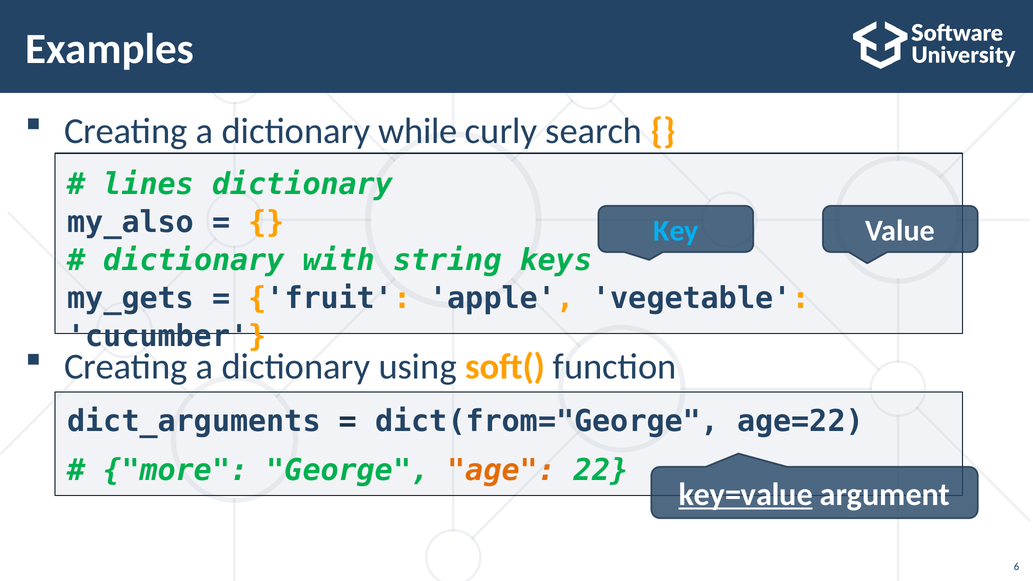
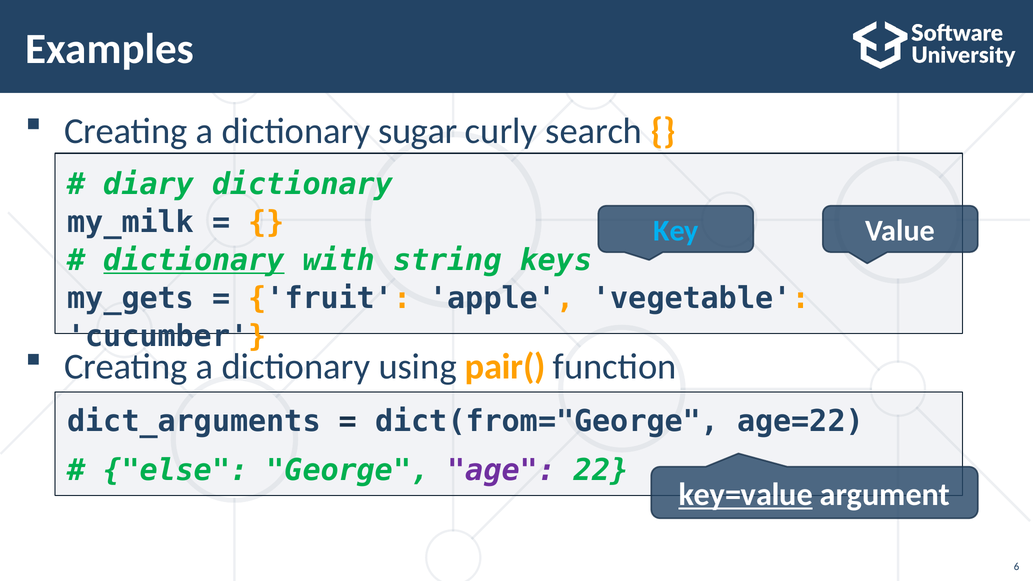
while: while -> sugar (418, 131)
lines: lines -> diary (149, 184)
my_also: my_also -> my_milk (131, 222)
dictionary underline: none -> present (194, 260)
soft(: soft( -> pair( (505, 367)
more: more -> else (176, 470)
age colour: orange -> purple (502, 470)
